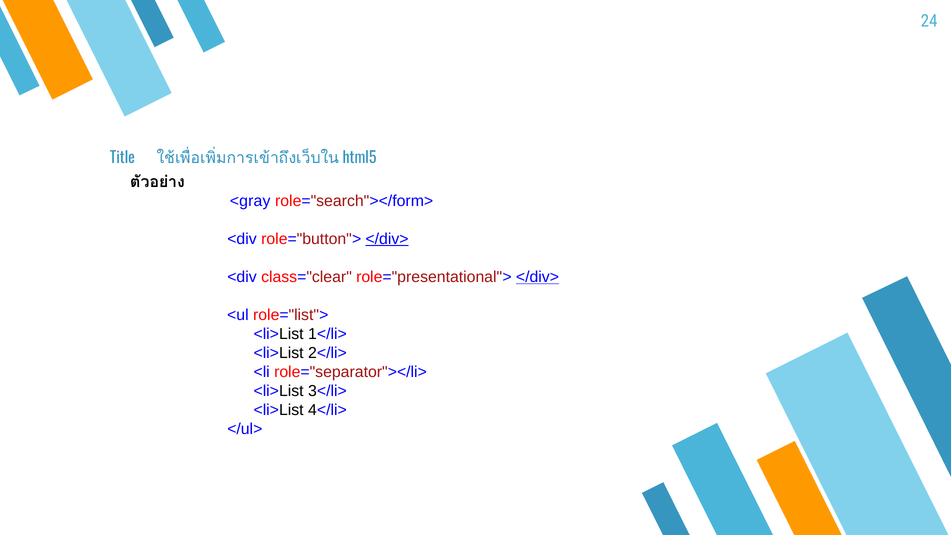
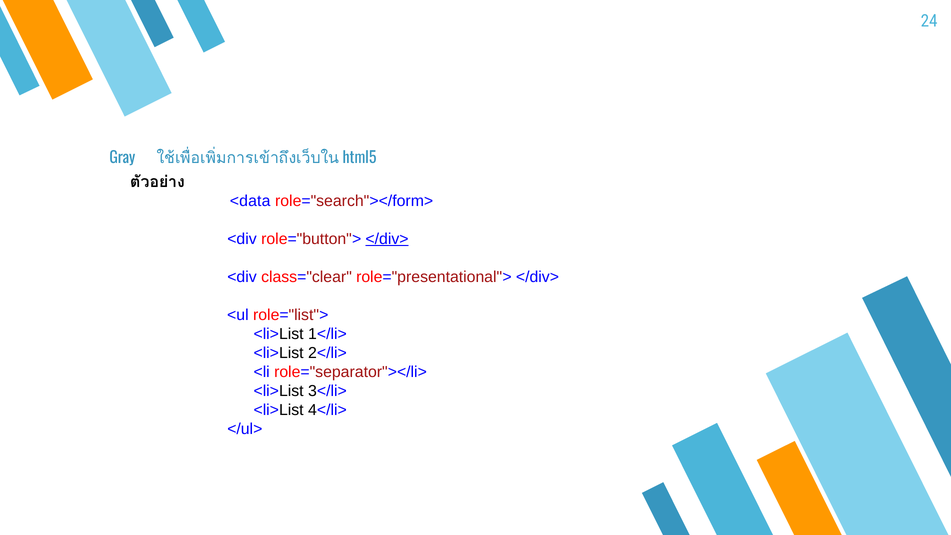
Title: Title -> Gray (122, 158)
<gray: <gray -> <data (250, 201)
</div> underline: present -> none (537, 277)
